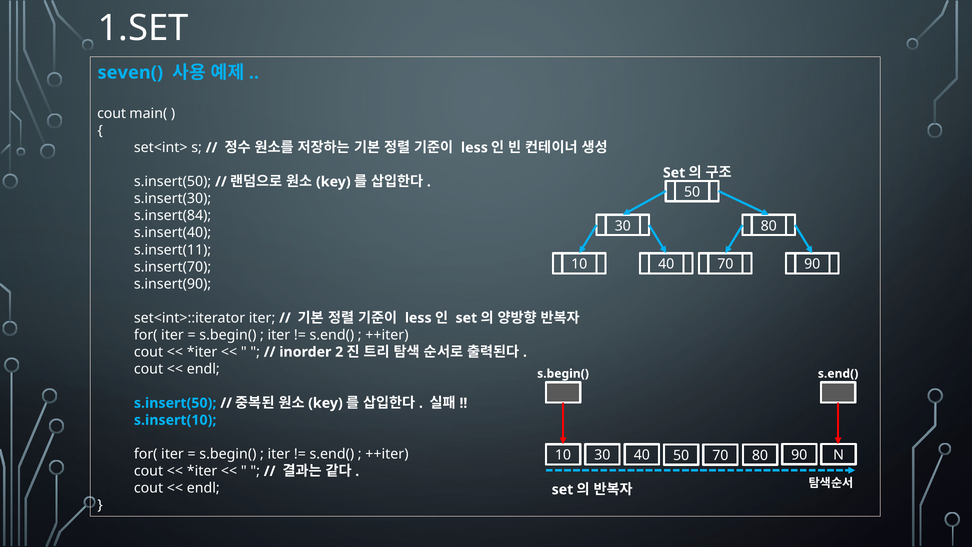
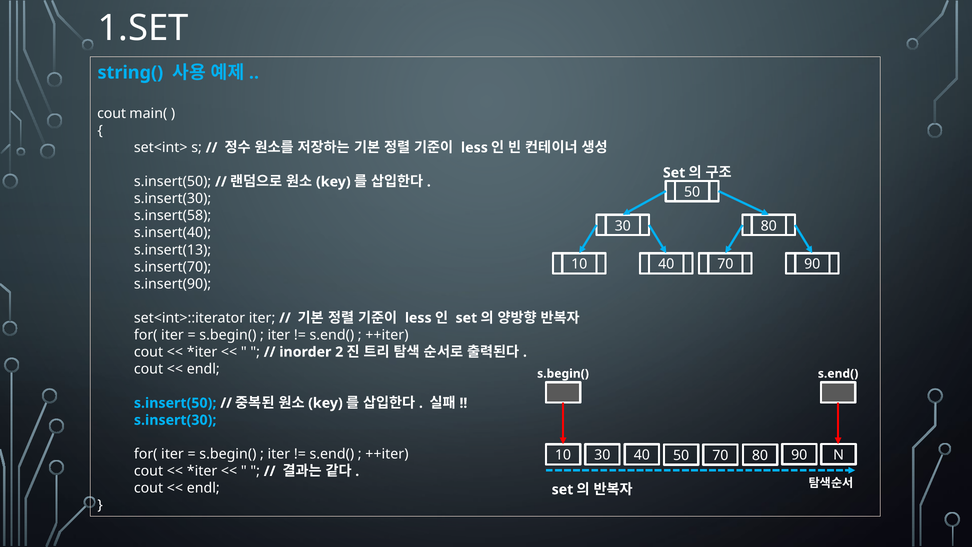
seven(: seven( -> string( (130, 73)
s.insert(84: s.insert(84 -> s.insert(58 (173, 216)
s.insert(11: s.insert(11 -> s.insert(13 (173, 250)
s.insert(10: s.insert(10 -> s.insert(30 (175, 420)
